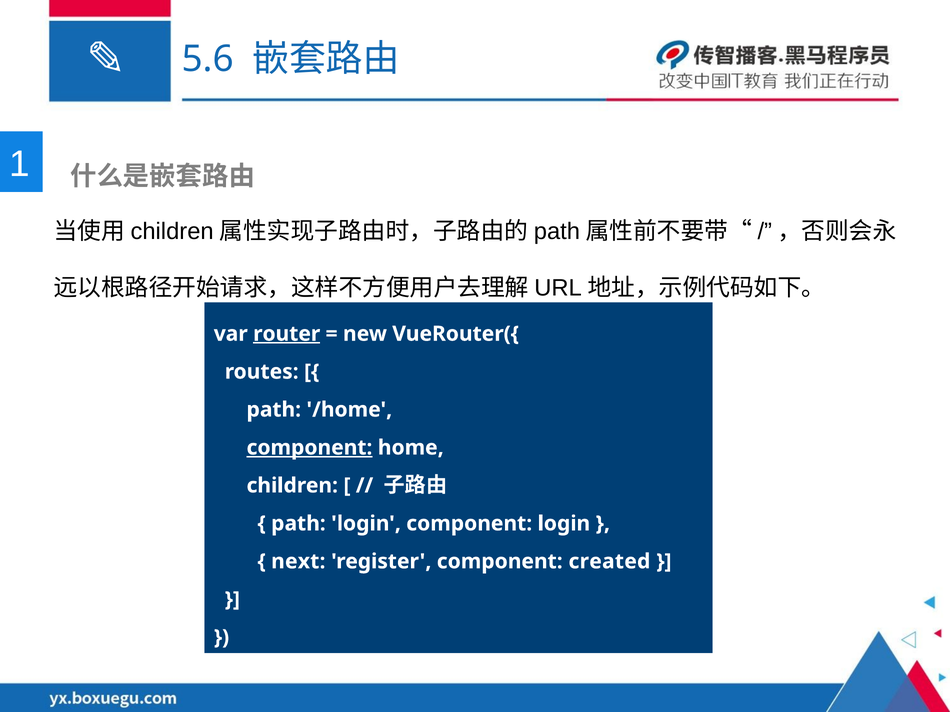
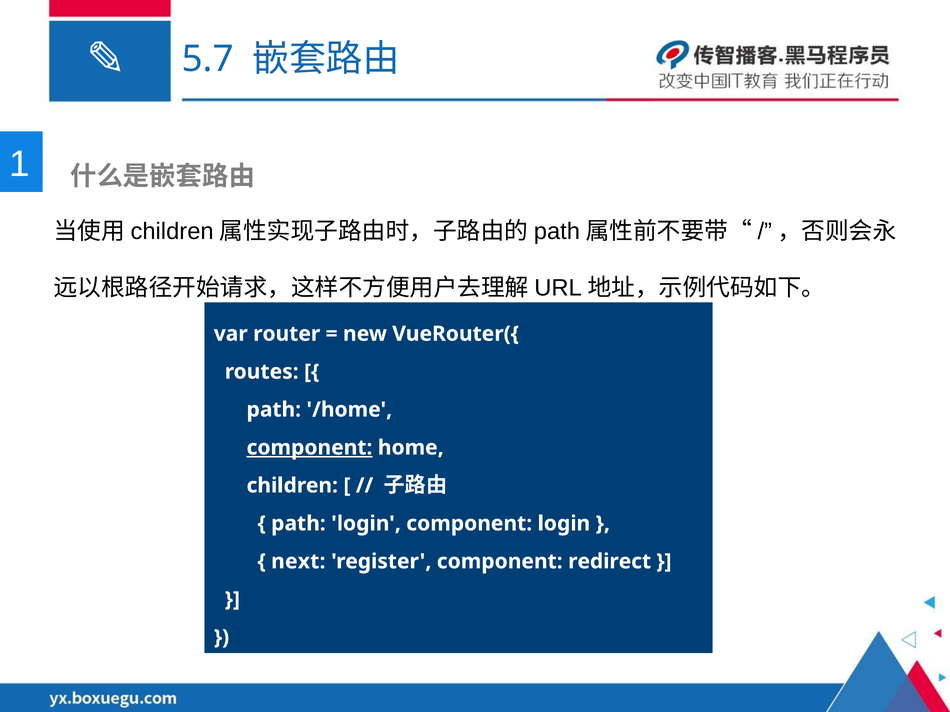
5.6: 5.6 -> 5.7 (208, 59)
router underline: present -> none (287, 334)
created: created -> redirect (610, 562)
